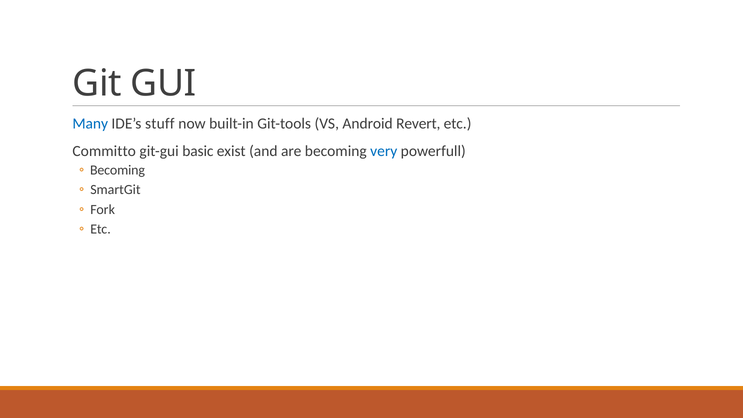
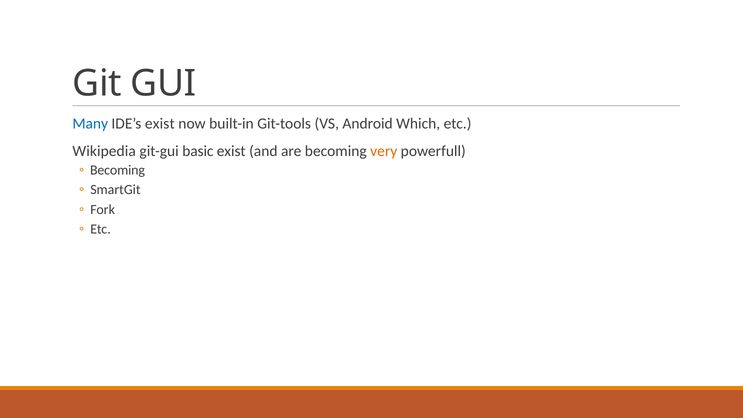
IDE’s stuff: stuff -> exist (160, 124)
Revert: Revert -> Which (418, 124)
Committo: Committo -> Wikipedia (104, 151)
very colour: blue -> orange (384, 151)
